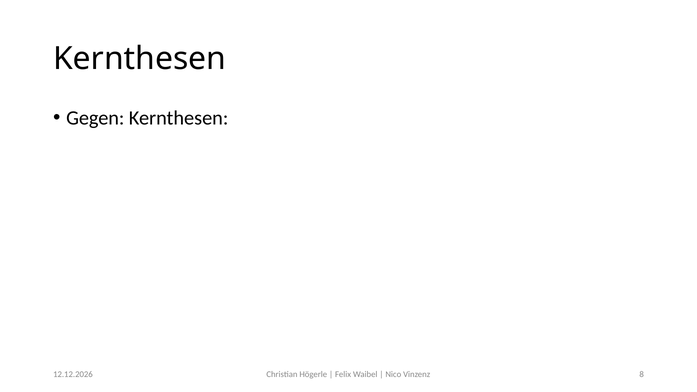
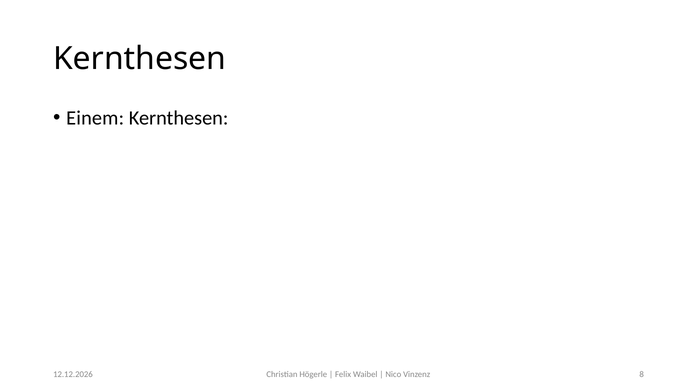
Gegen: Gegen -> Einem (95, 118)
